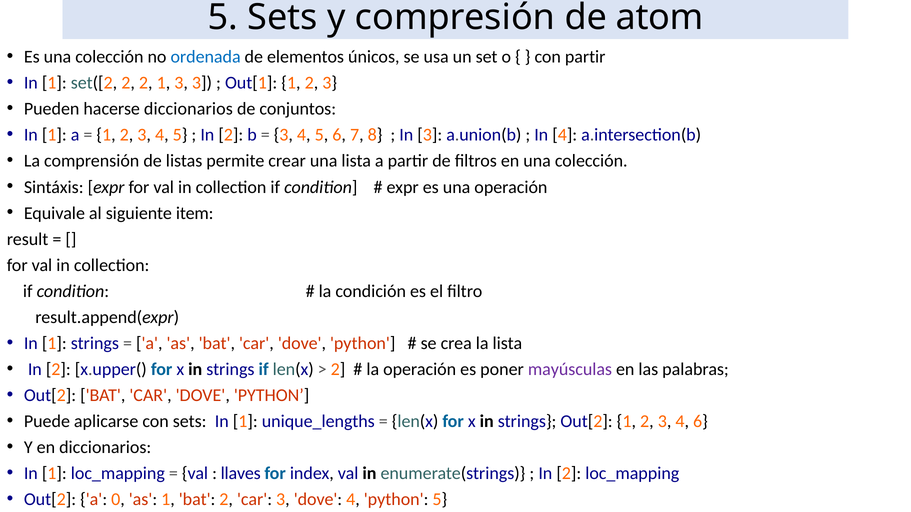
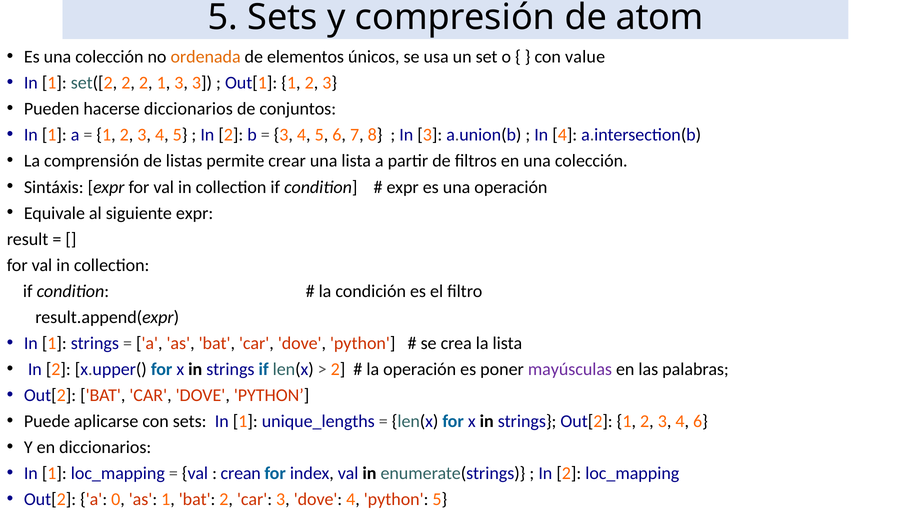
ordenada colour: blue -> orange (206, 57)
con partir: partir -> value (585, 57)
siguiente item: item -> expr (195, 213)
llaves: llaves -> crean (241, 474)
